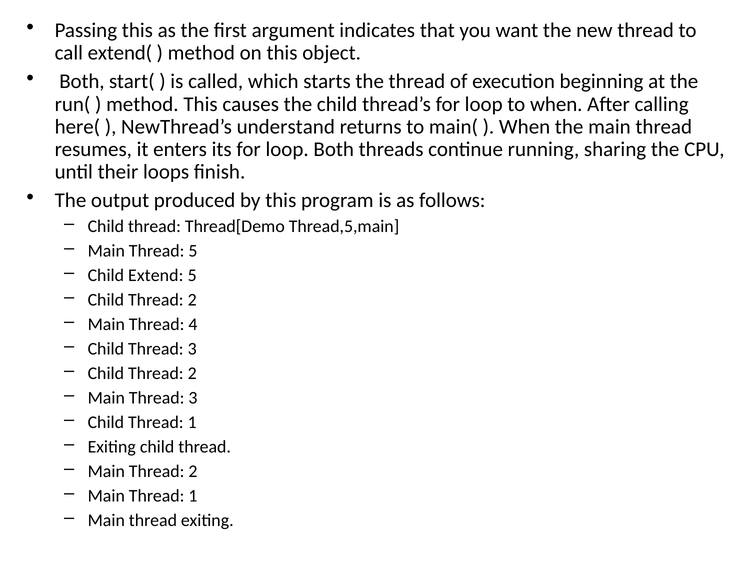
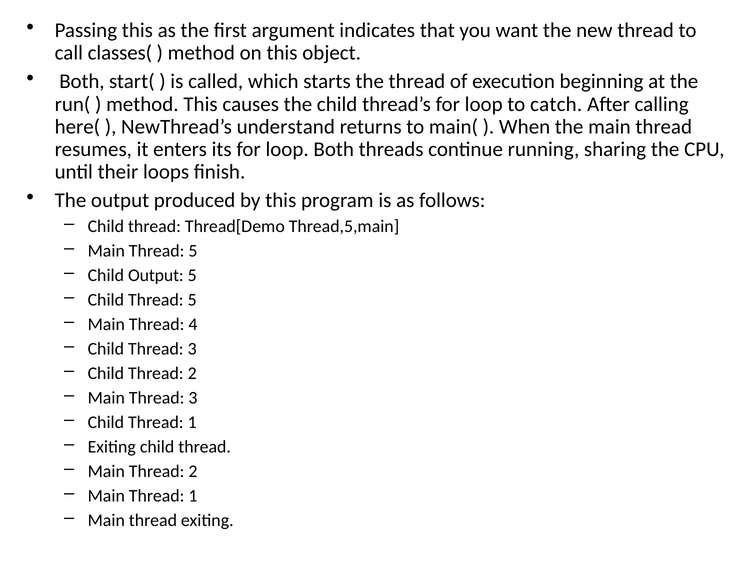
extend(: extend( -> classes( (120, 53)
to when: when -> catch (556, 104)
Child Extend: Extend -> Output (156, 276)
2: 2 -> 5 (192, 300)
